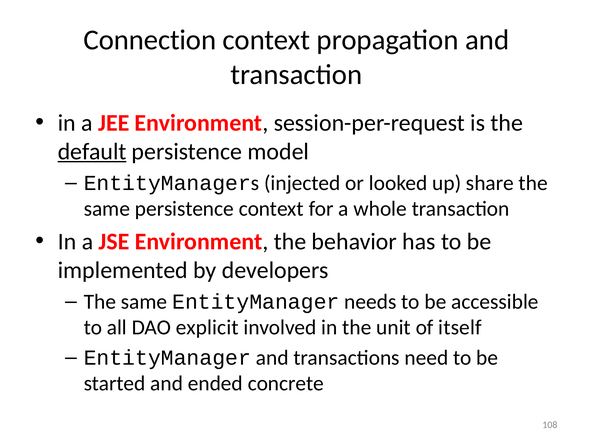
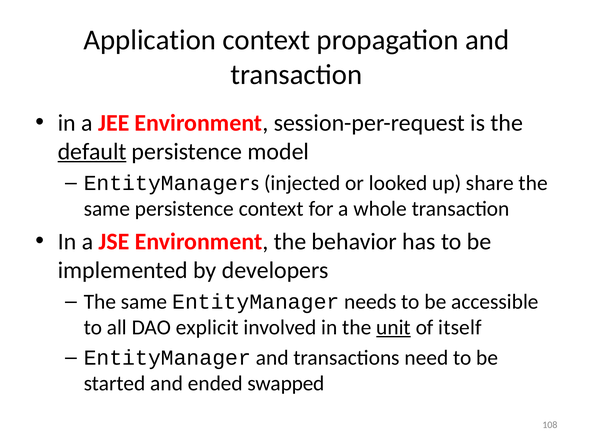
Connection: Connection -> Application (150, 40)
unit underline: none -> present (394, 327)
concrete: concrete -> swapped (286, 383)
